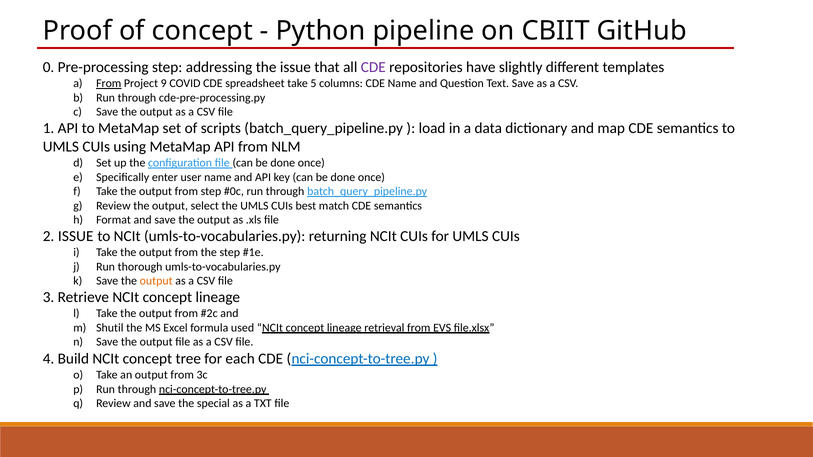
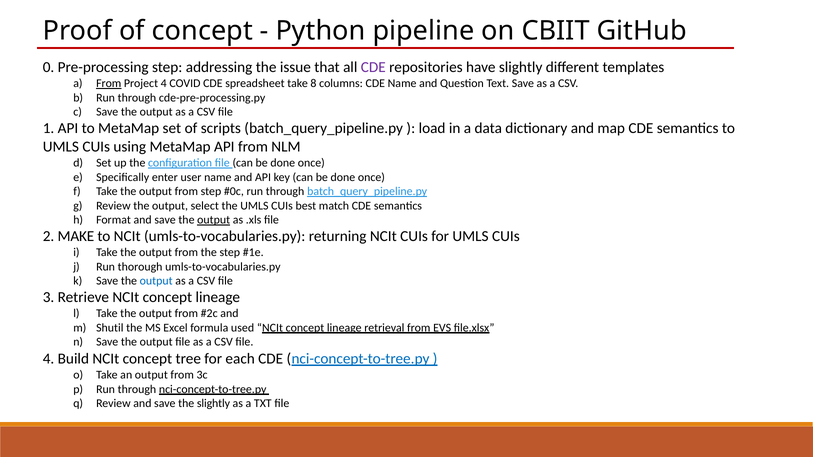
Project 9: 9 -> 4 (164, 83)
5: 5 -> 8 (313, 83)
output underline: none -> present (214, 220)
2 ISSUE: ISSUE -> MAKE (76, 237)
output colour: orange -> blue (156, 281)
the special: special -> slightly (213, 404)
